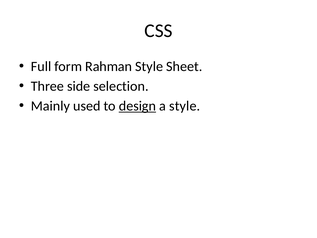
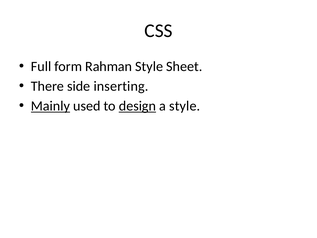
Three: Three -> There (47, 86)
selection: selection -> inserting (121, 86)
Mainly underline: none -> present (50, 106)
